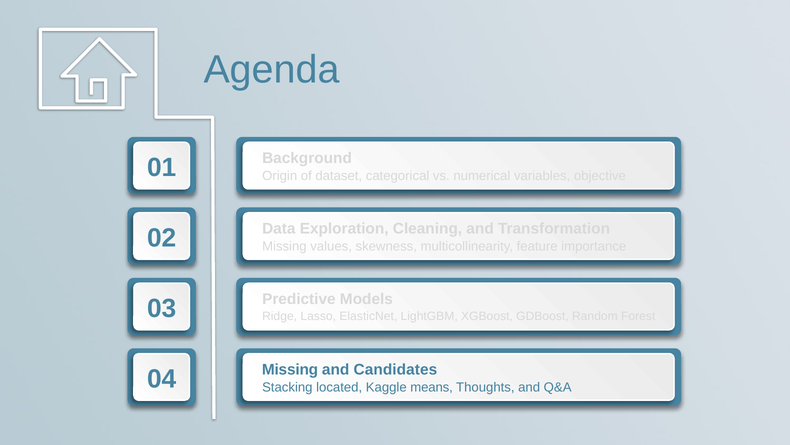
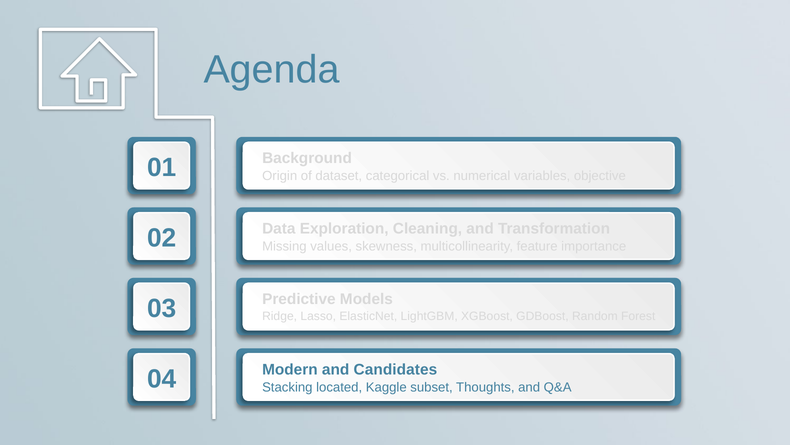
04 Missing: Missing -> Modern (290, 369)
means: means -> subset (432, 387)
